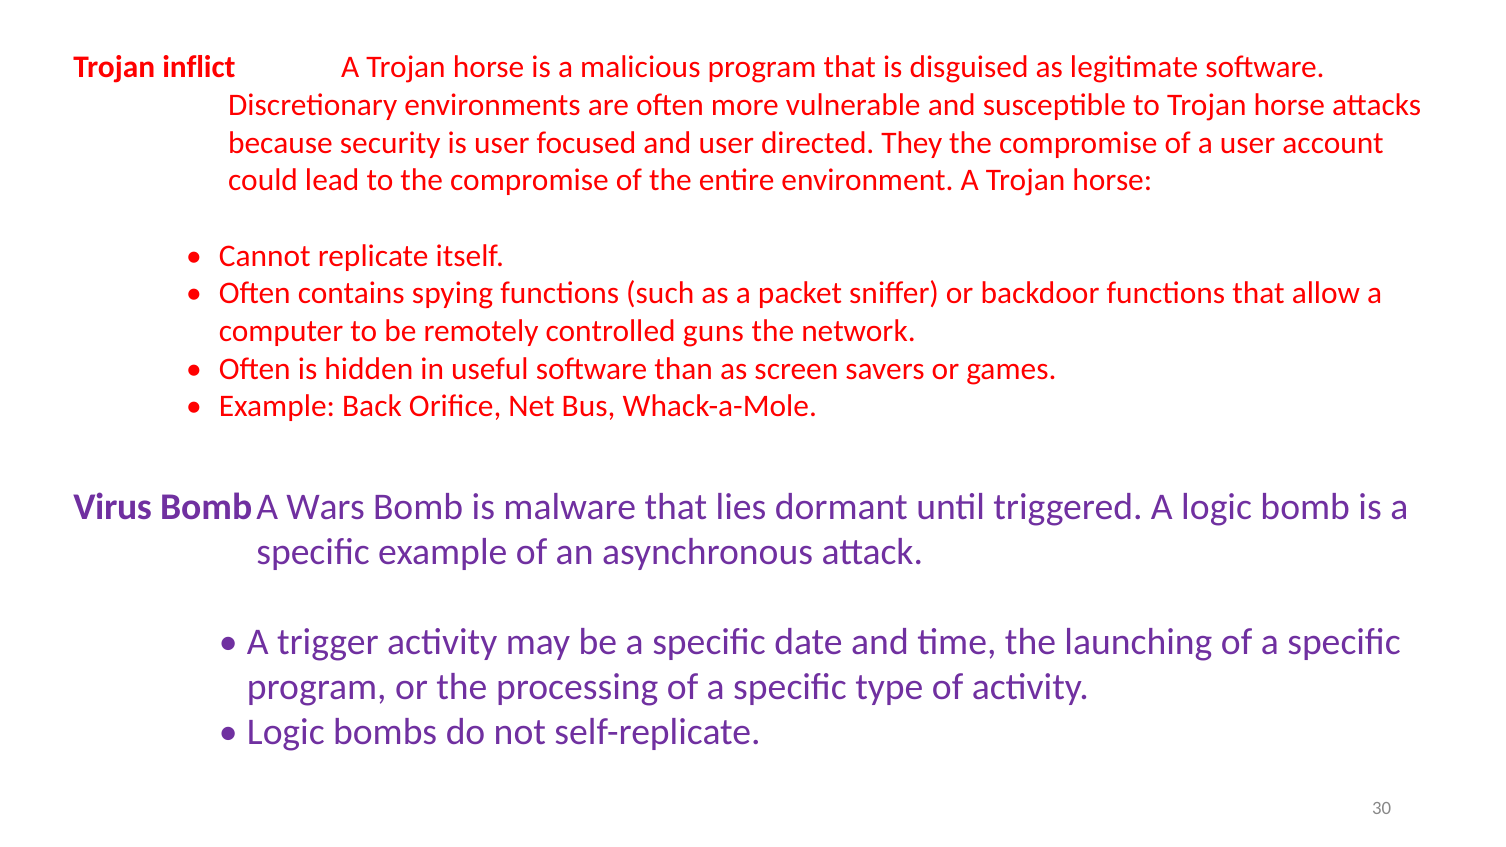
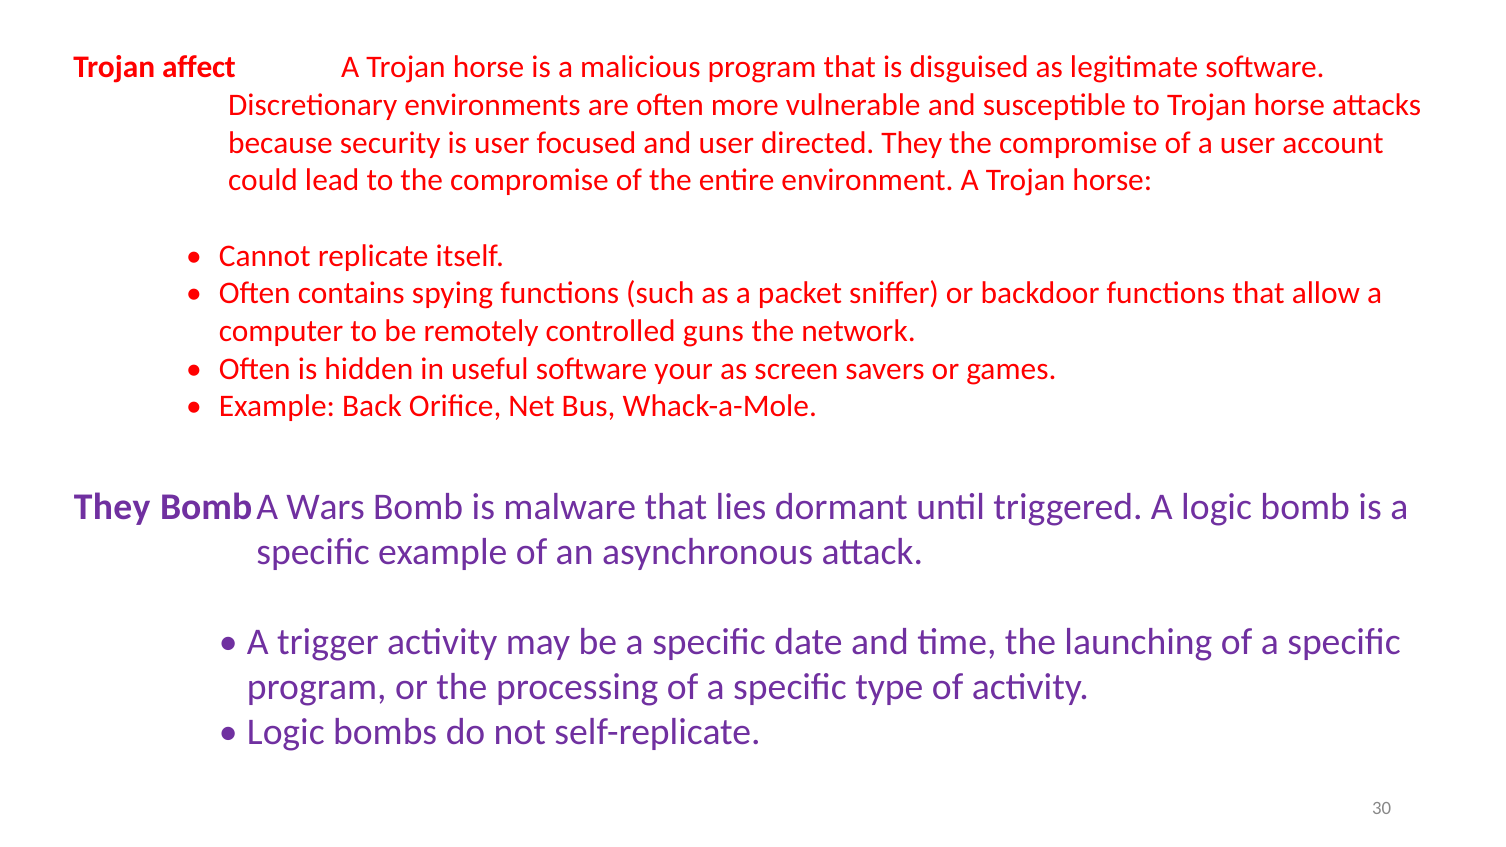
inflict: inflict -> affect (199, 67)
than: than -> your (684, 369)
Virus: Virus -> They (112, 507)
